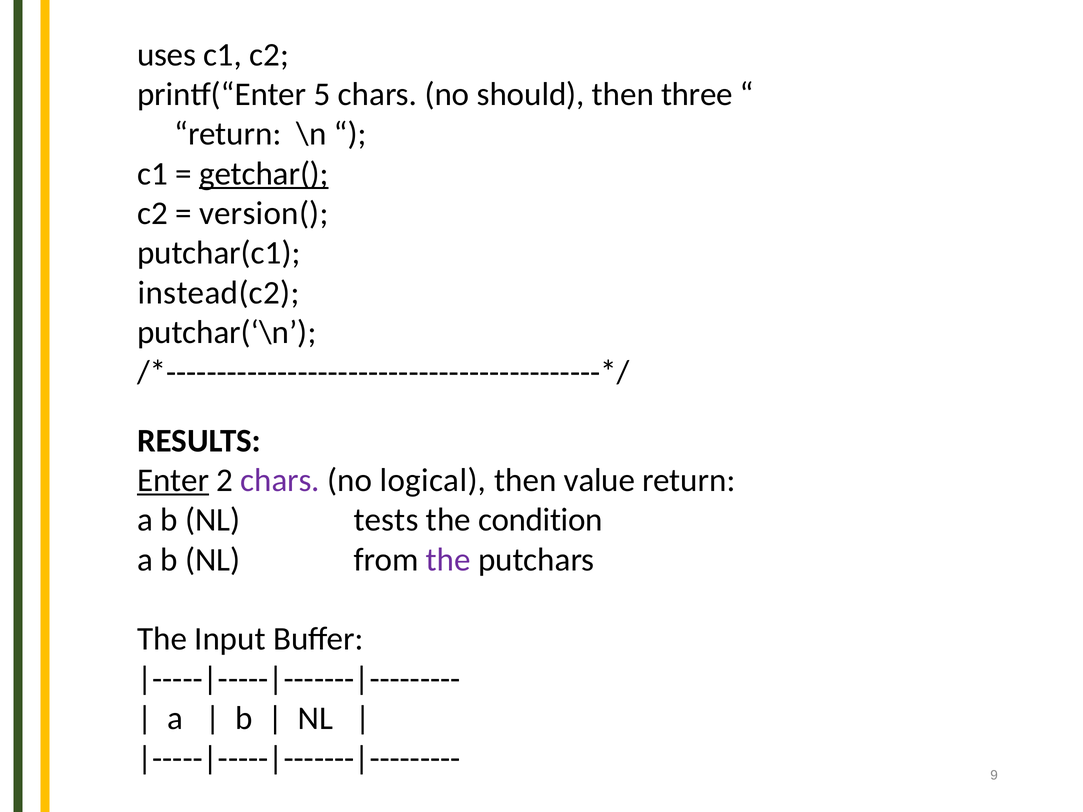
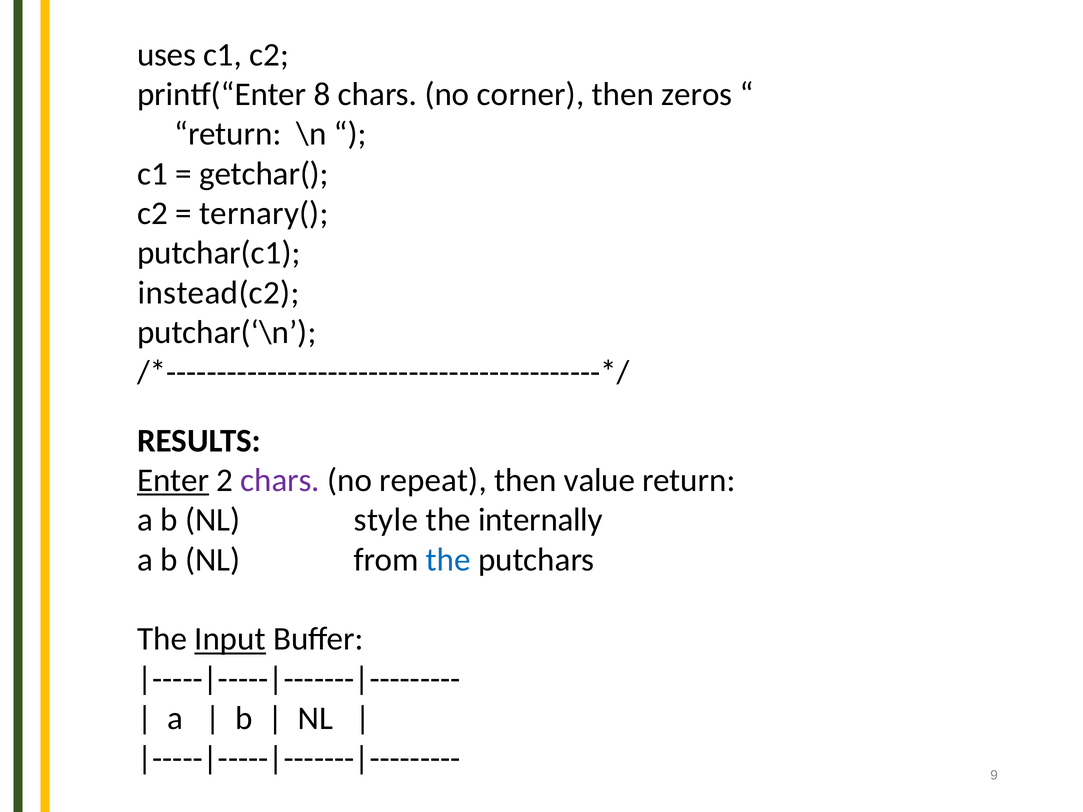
5: 5 -> 8 (322, 94)
should: should -> corner (531, 94)
three: three -> zeros (697, 94)
getchar( underline: present -> none (264, 174)
version(: version( -> ternary( (264, 213)
logical: logical -> repeat (433, 480)
tests: tests -> style (386, 520)
condition: condition -> internally (540, 520)
the colour: purple -> blue (448, 560)
Input underline: none -> present (230, 639)
